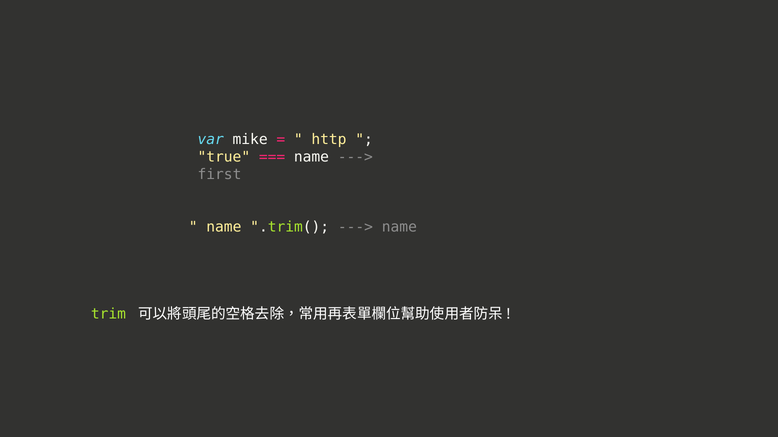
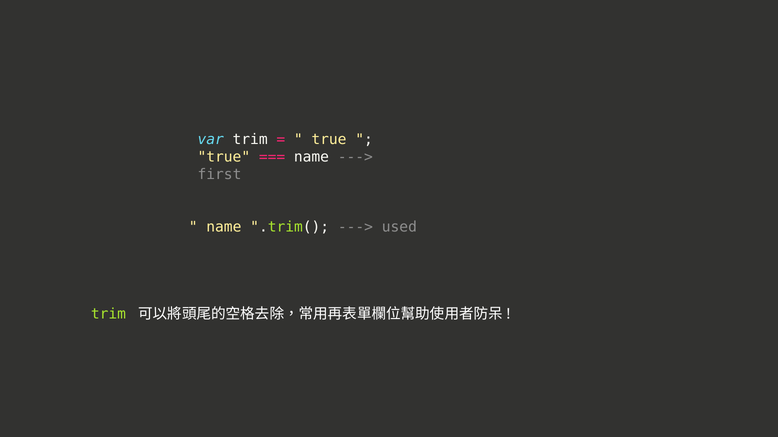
var mike: mike -> trim (250, 140)
http: http -> true (329, 140)
name: name -> used (399, 228)
